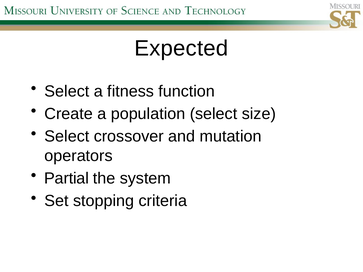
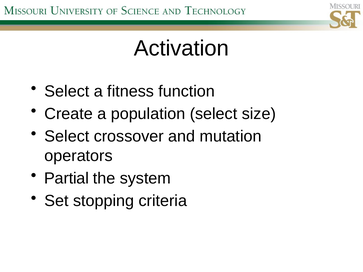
Expected: Expected -> Activation (181, 48)
